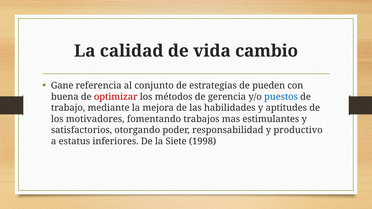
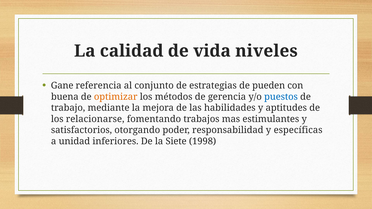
cambio: cambio -> niveles (266, 51)
optimizar colour: red -> orange (116, 97)
motivadores: motivadores -> relacionarse (95, 119)
productivo: productivo -> específicas (298, 130)
estatus: estatus -> unidad (74, 141)
